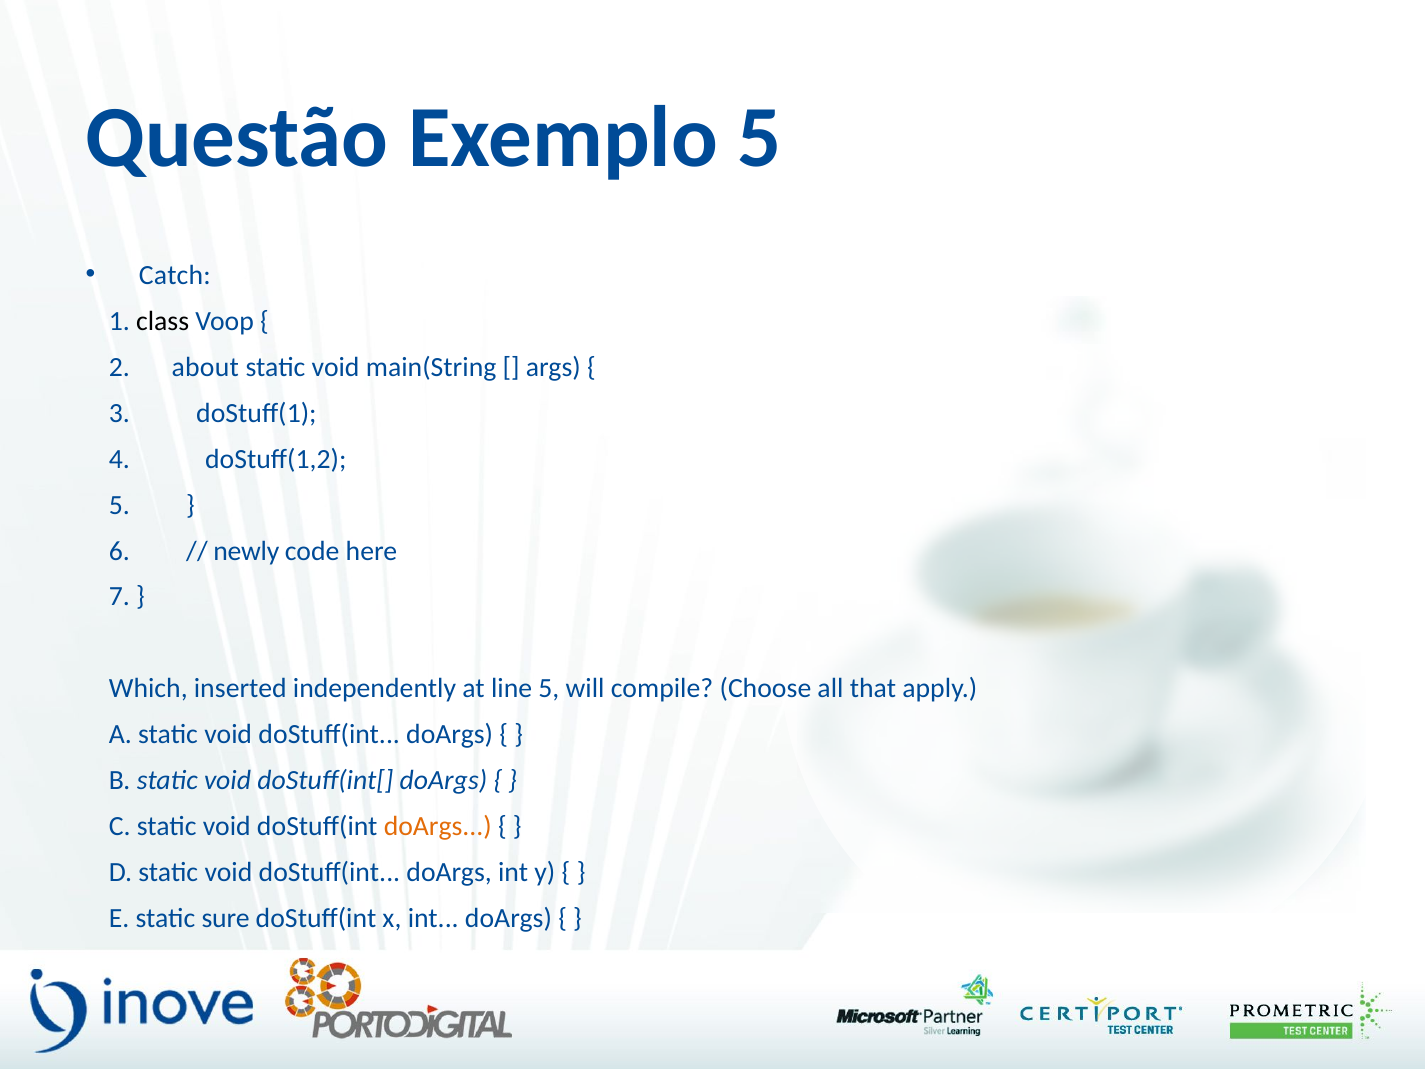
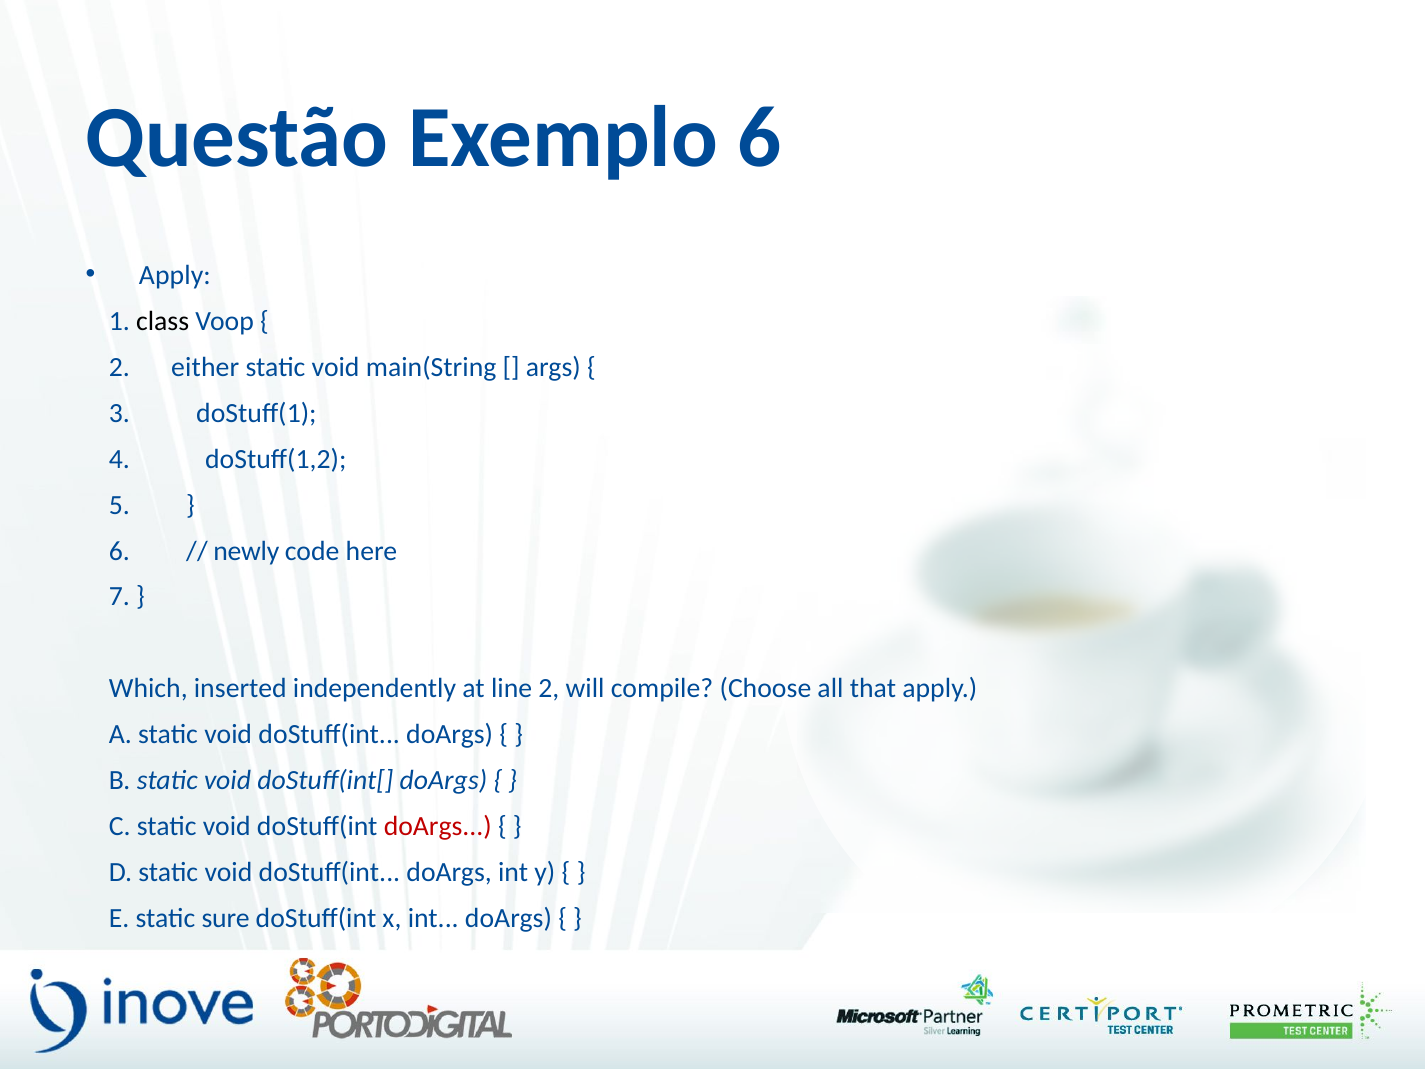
Exemplo 5: 5 -> 6 (760, 138)
Catch: Catch -> Apply (175, 275)
about: about -> either (205, 367)
line 5: 5 -> 2 (549, 689)
doArgs colour: orange -> red (438, 826)
